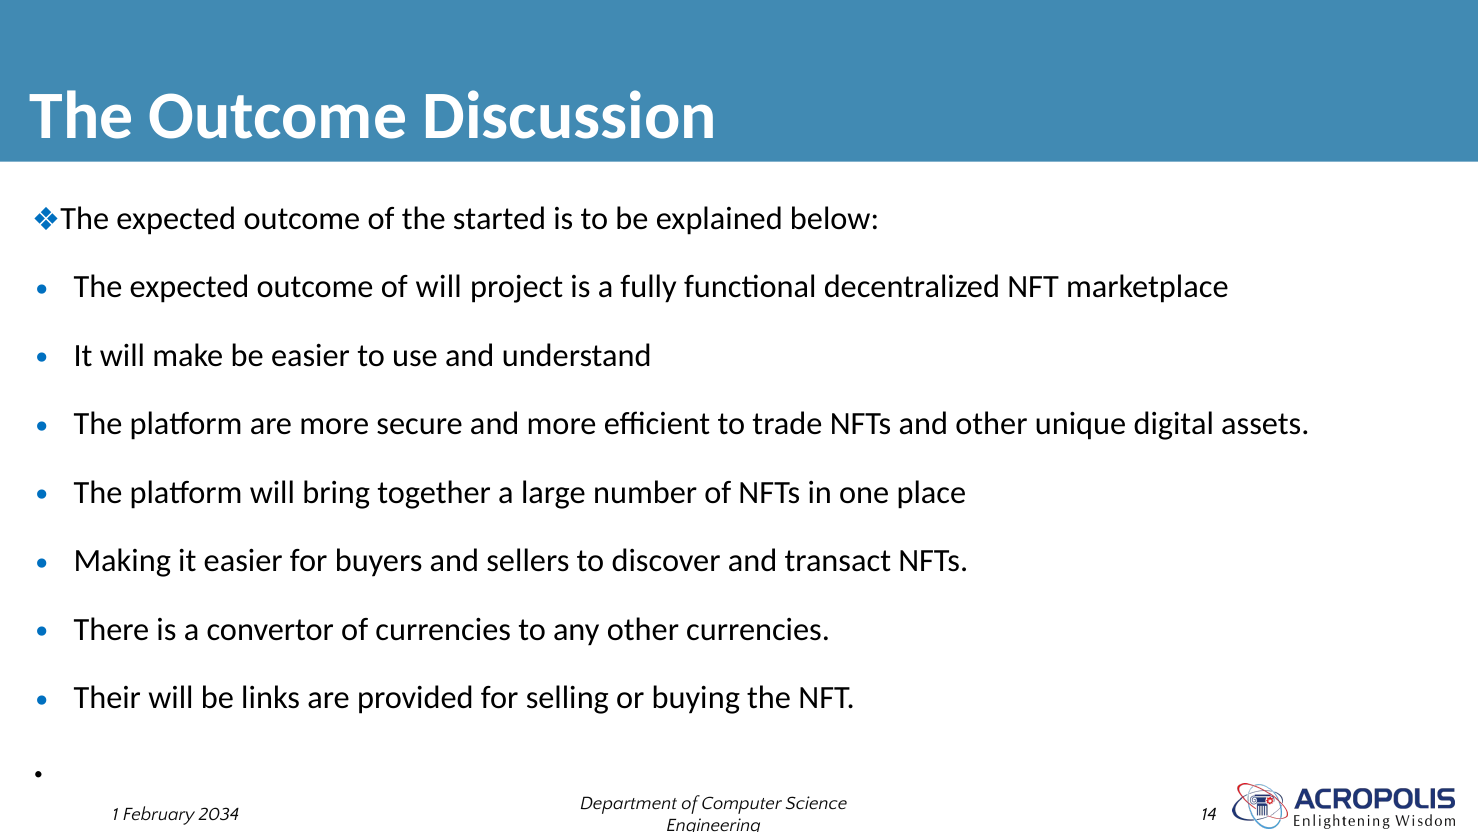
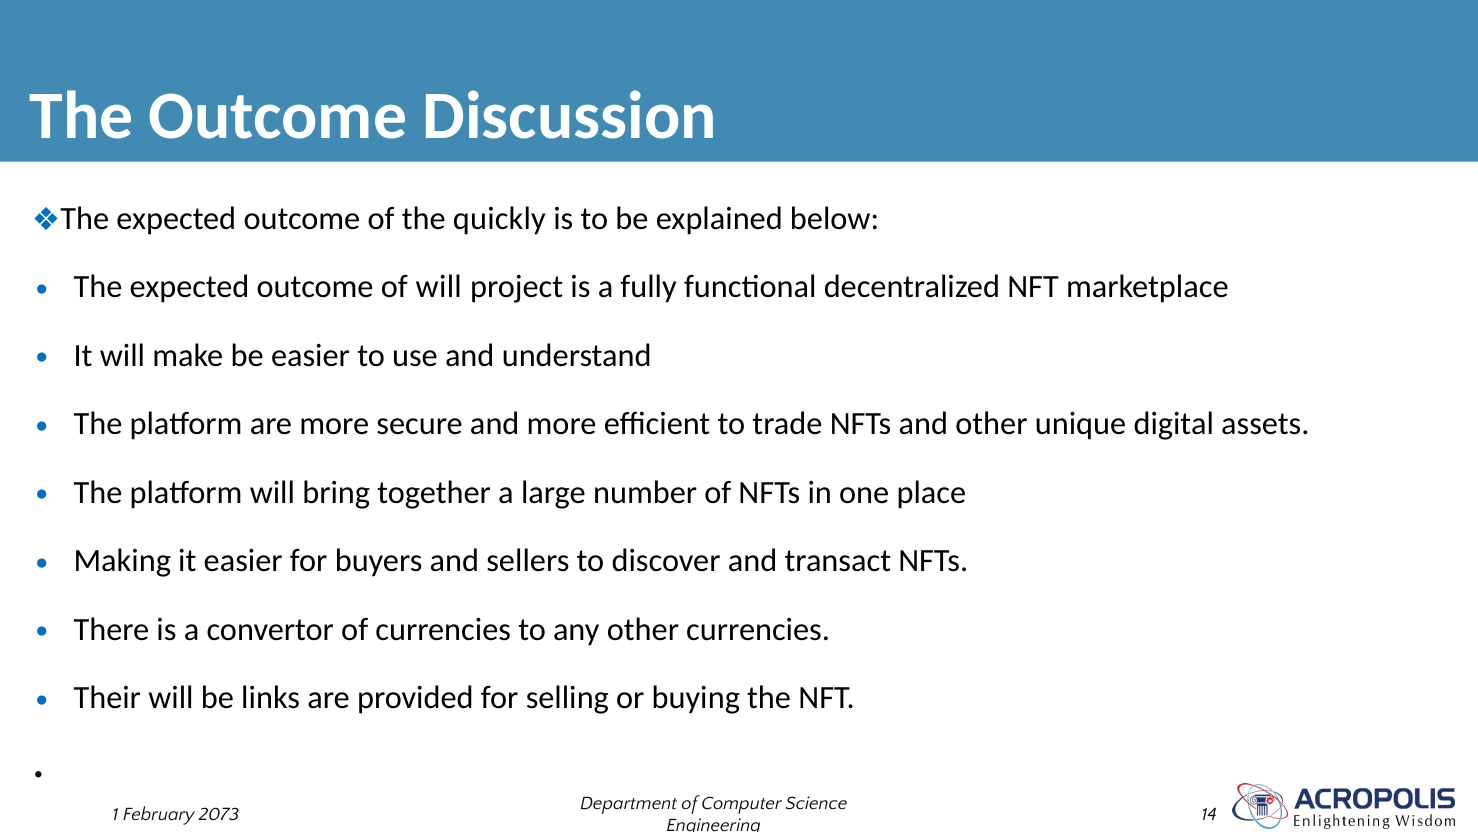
started: started -> quickly (499, 219)
2034: 2034 -> 2073 (219, 813)
